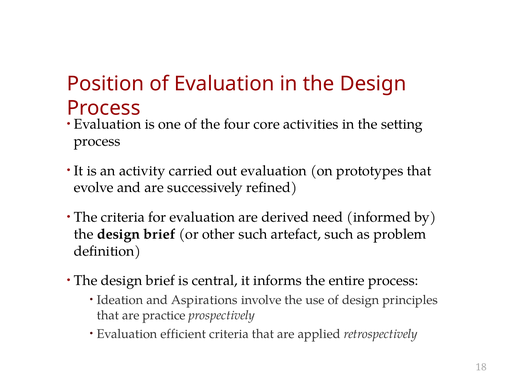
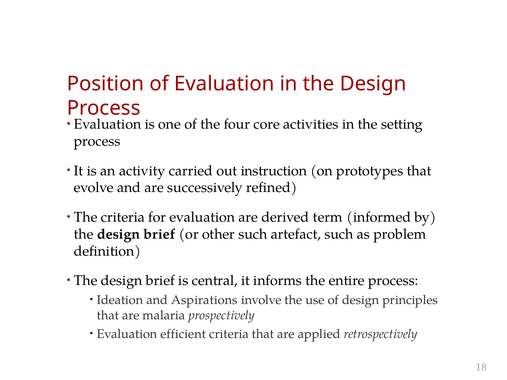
out evaluation: evaluation -> instruction (274, 171)
need: need -> term (328, 217)
practice: practice -> malaria (164, 316)
